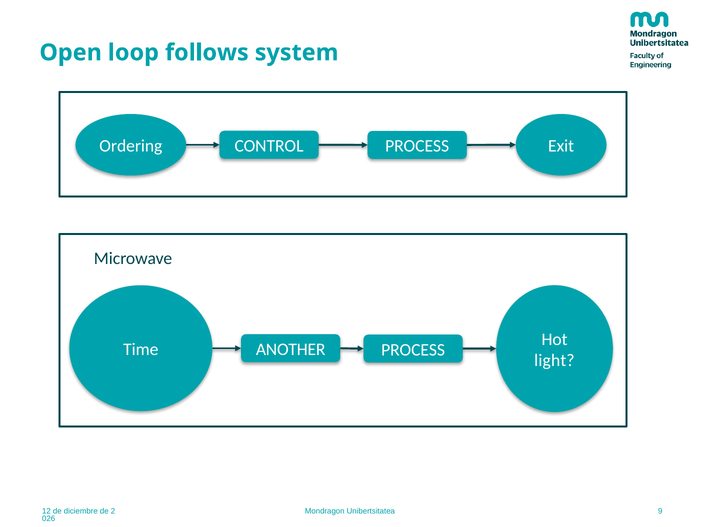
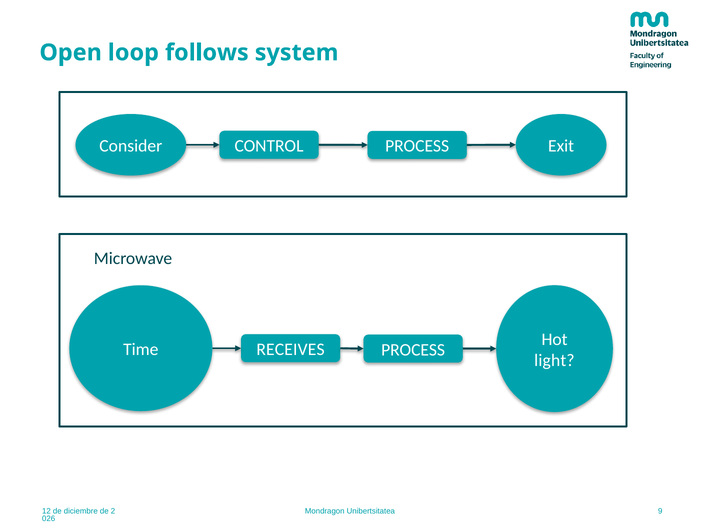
Ordering: Ordering -> Consider (131, 146)
ANOTHER: ANOTHER -> RECEIVES (291, 349)
